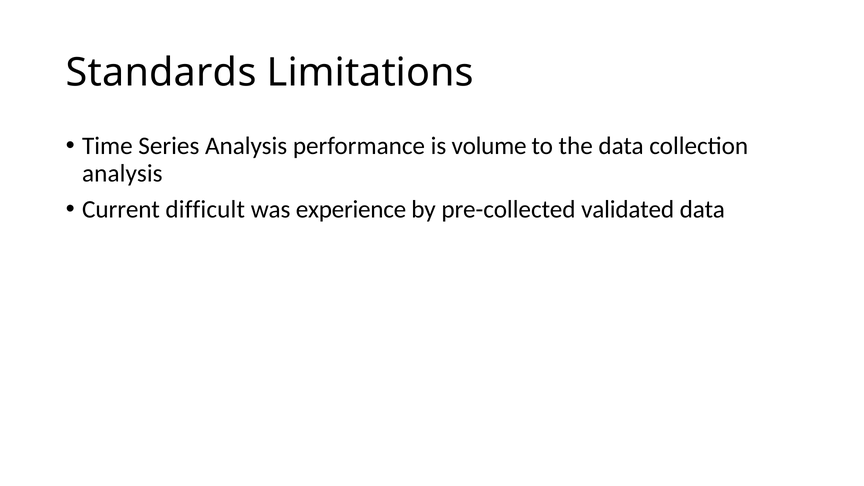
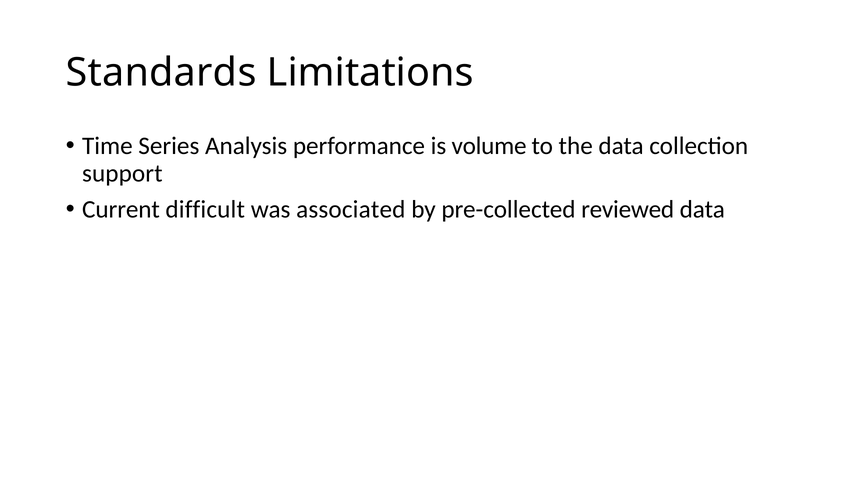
analysis: analysis -> support (122, 173)
experience: experience -> associated (351, 210)
validated: validated -> reviewed (628, 210)
